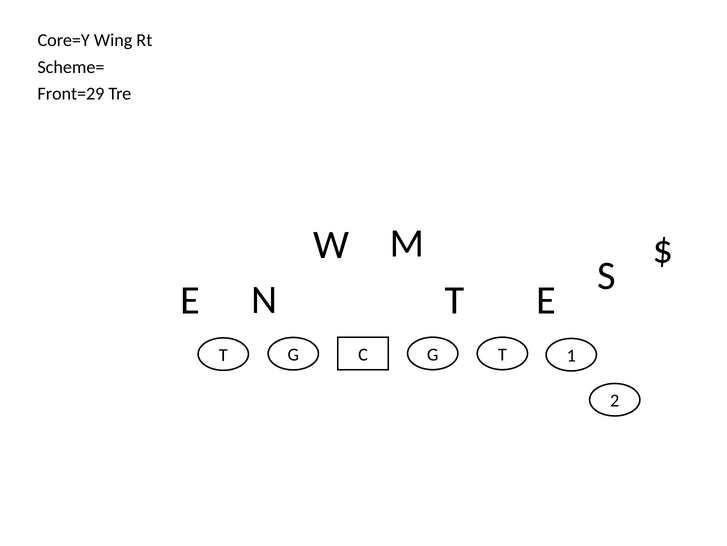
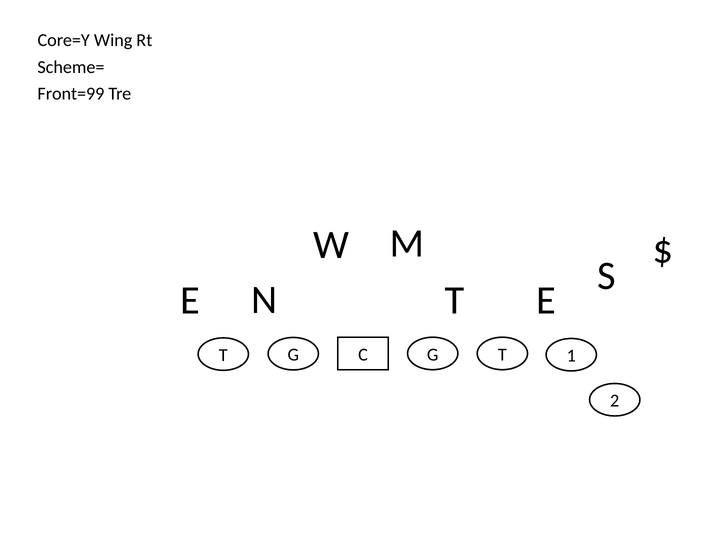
Front=29: Front=29 -> Front=99 (71, 94)
